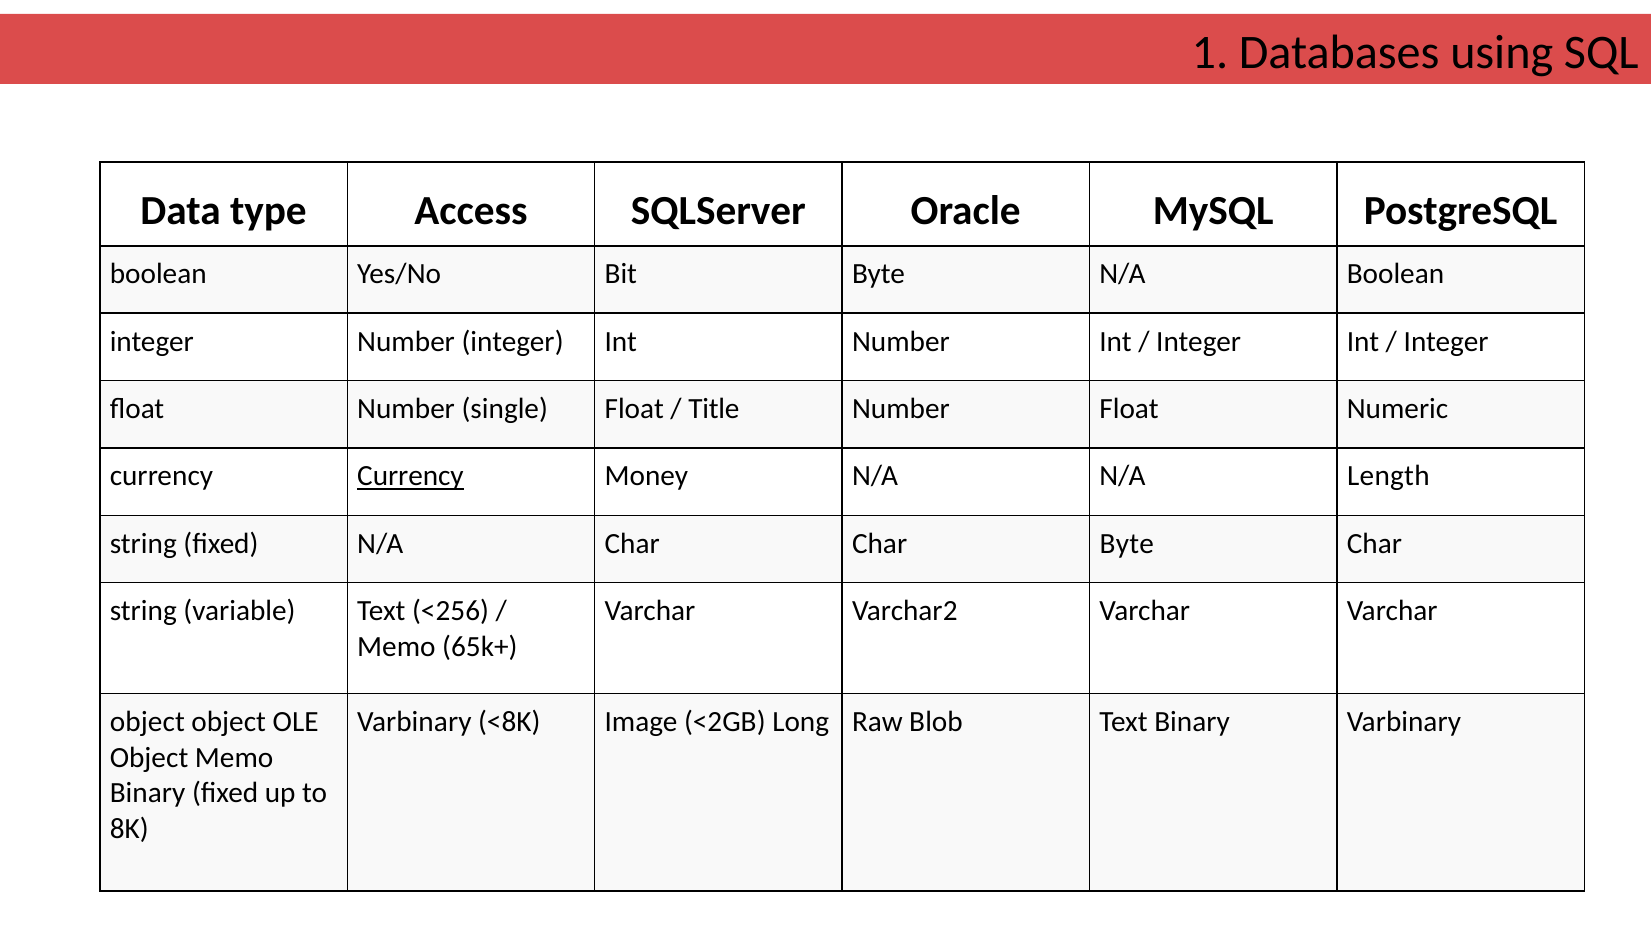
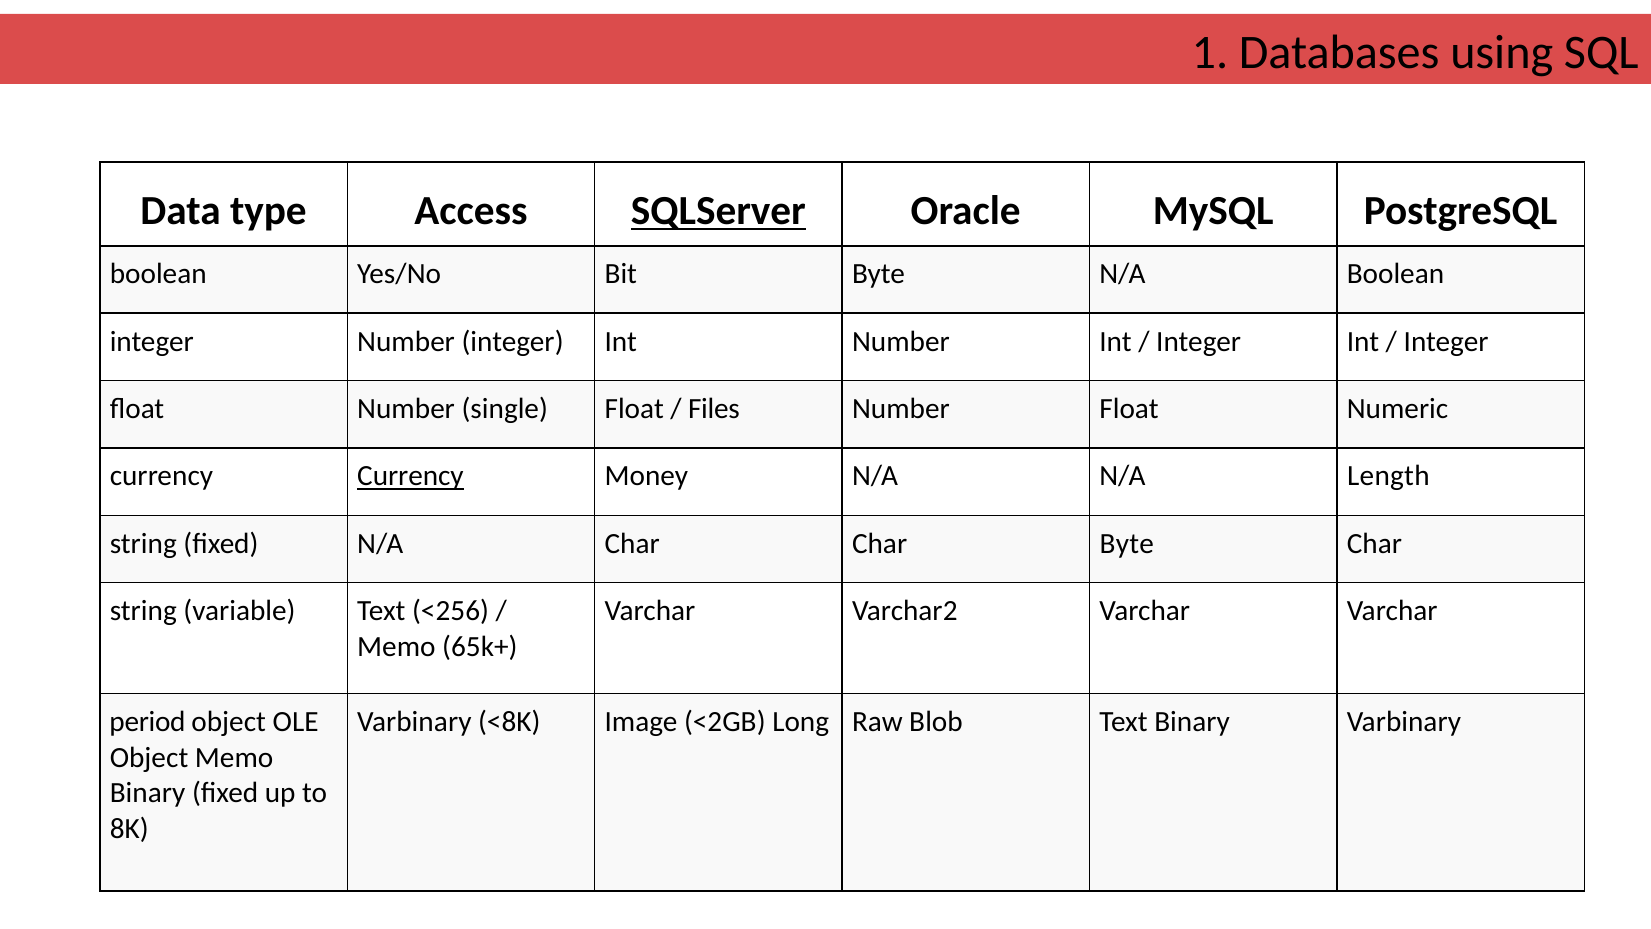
SQLServer underline: none -> present (718, 211)
Title: Title -> Files (714, 409)
object: object -> period (148, 721)
